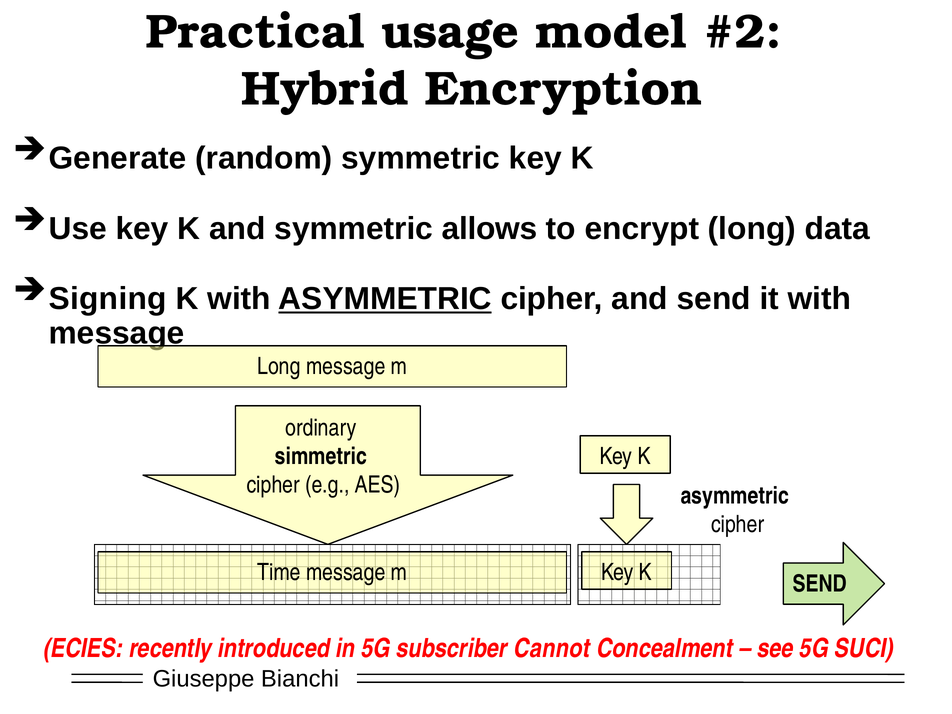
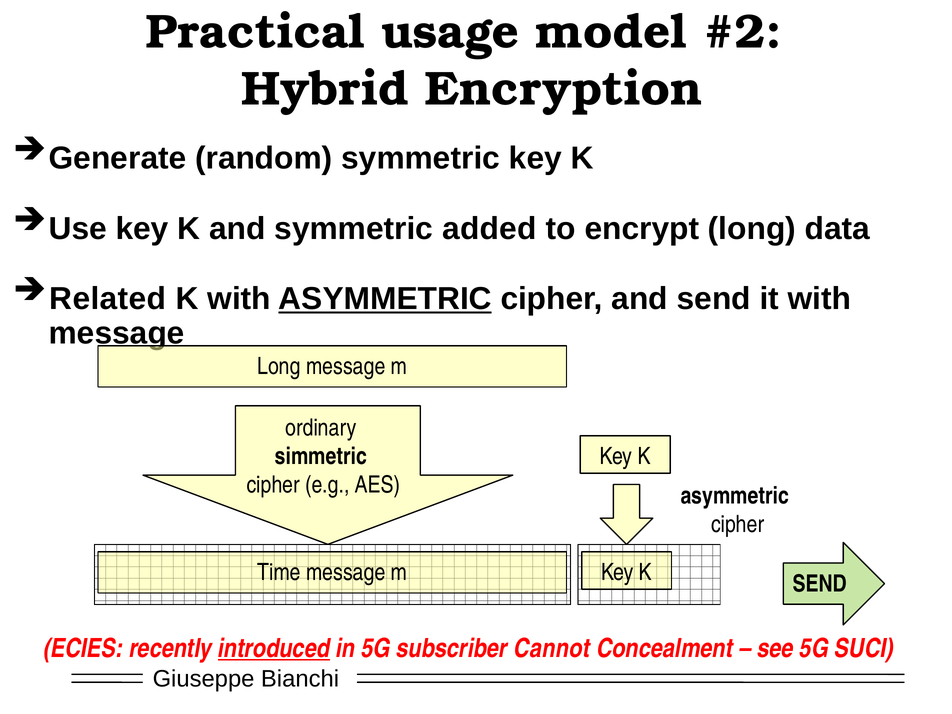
allows: allows -> added (489, 229)
Signing: Signing -> Related (108, 299)
introduced underline: none -> present (274, 648)
